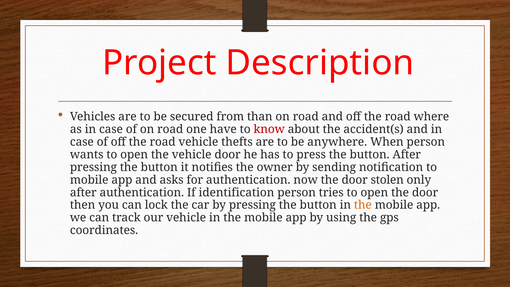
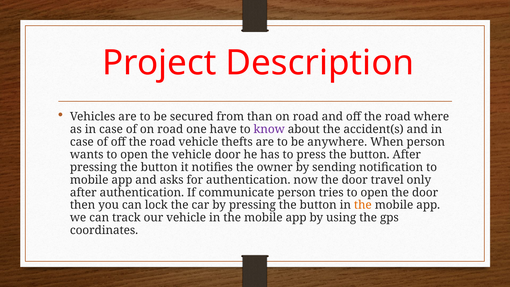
know colour: red -> purple (269, 129)
stolen: stolen -> travel (387, 180)
identification: identification -> communicate (237, 192)
